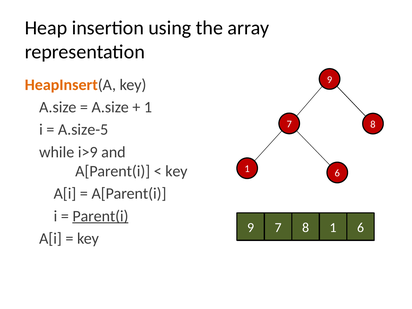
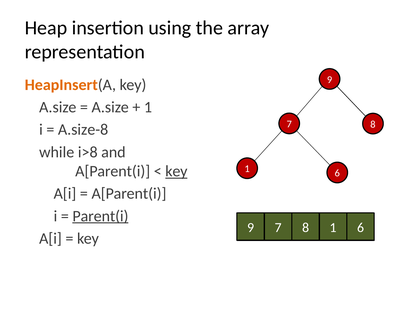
A.size-5: A.size-5 -> A.size-8 (83, 130)
i>9: i>9 -> i>8 (88, 152)
key underline: none -> present (176, 171)
